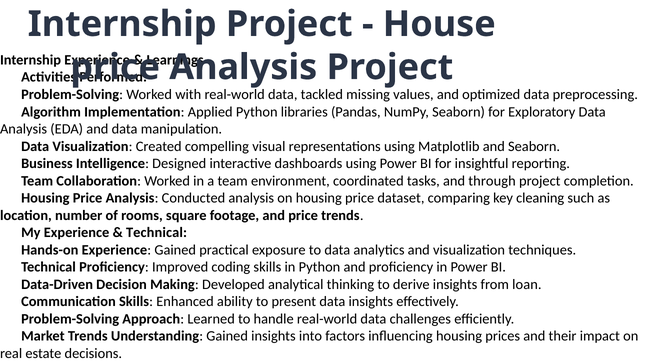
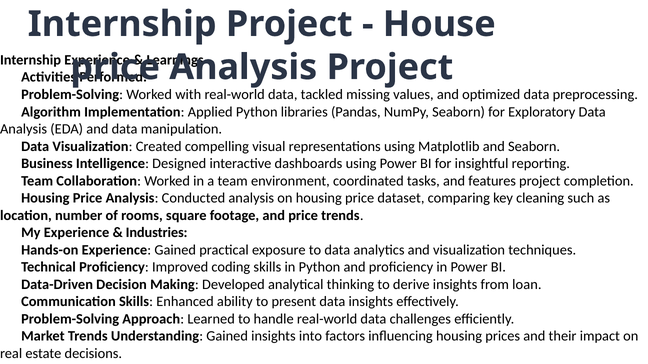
through: through -> features (492, 181)
Technical: Technical -> Industries (157, 233)
